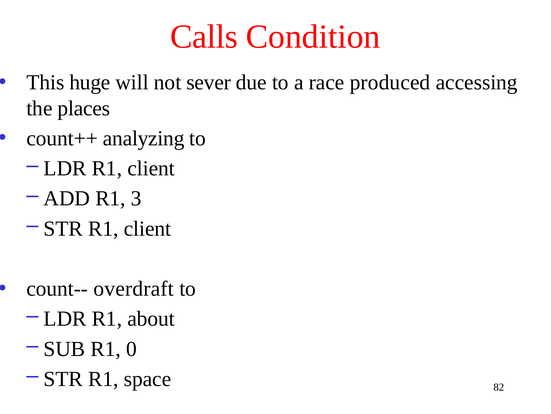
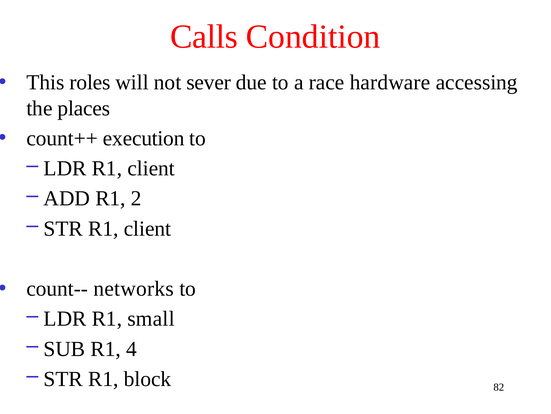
huge: huge -> roles (90, 82)
produced: produced -> hardware (390, 82)
analyzing: analyzing -> execution (144, 138)
3: 3 -> 2 (136, 198)
overdraft: overdraft -> networks (134, 288)
about: about -> small (151, 318)
0: 0 -> 4 (132, 348)
space: space -> block (148, 378)
